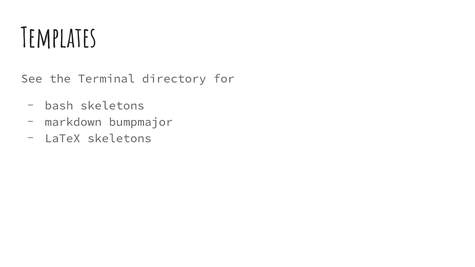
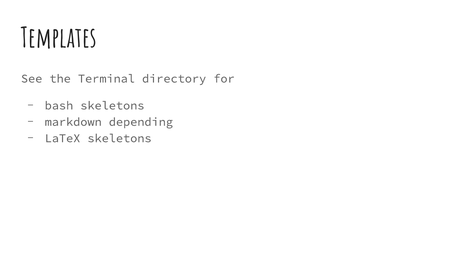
bumpmajor: bumpmajor -> depending (141, 122)
